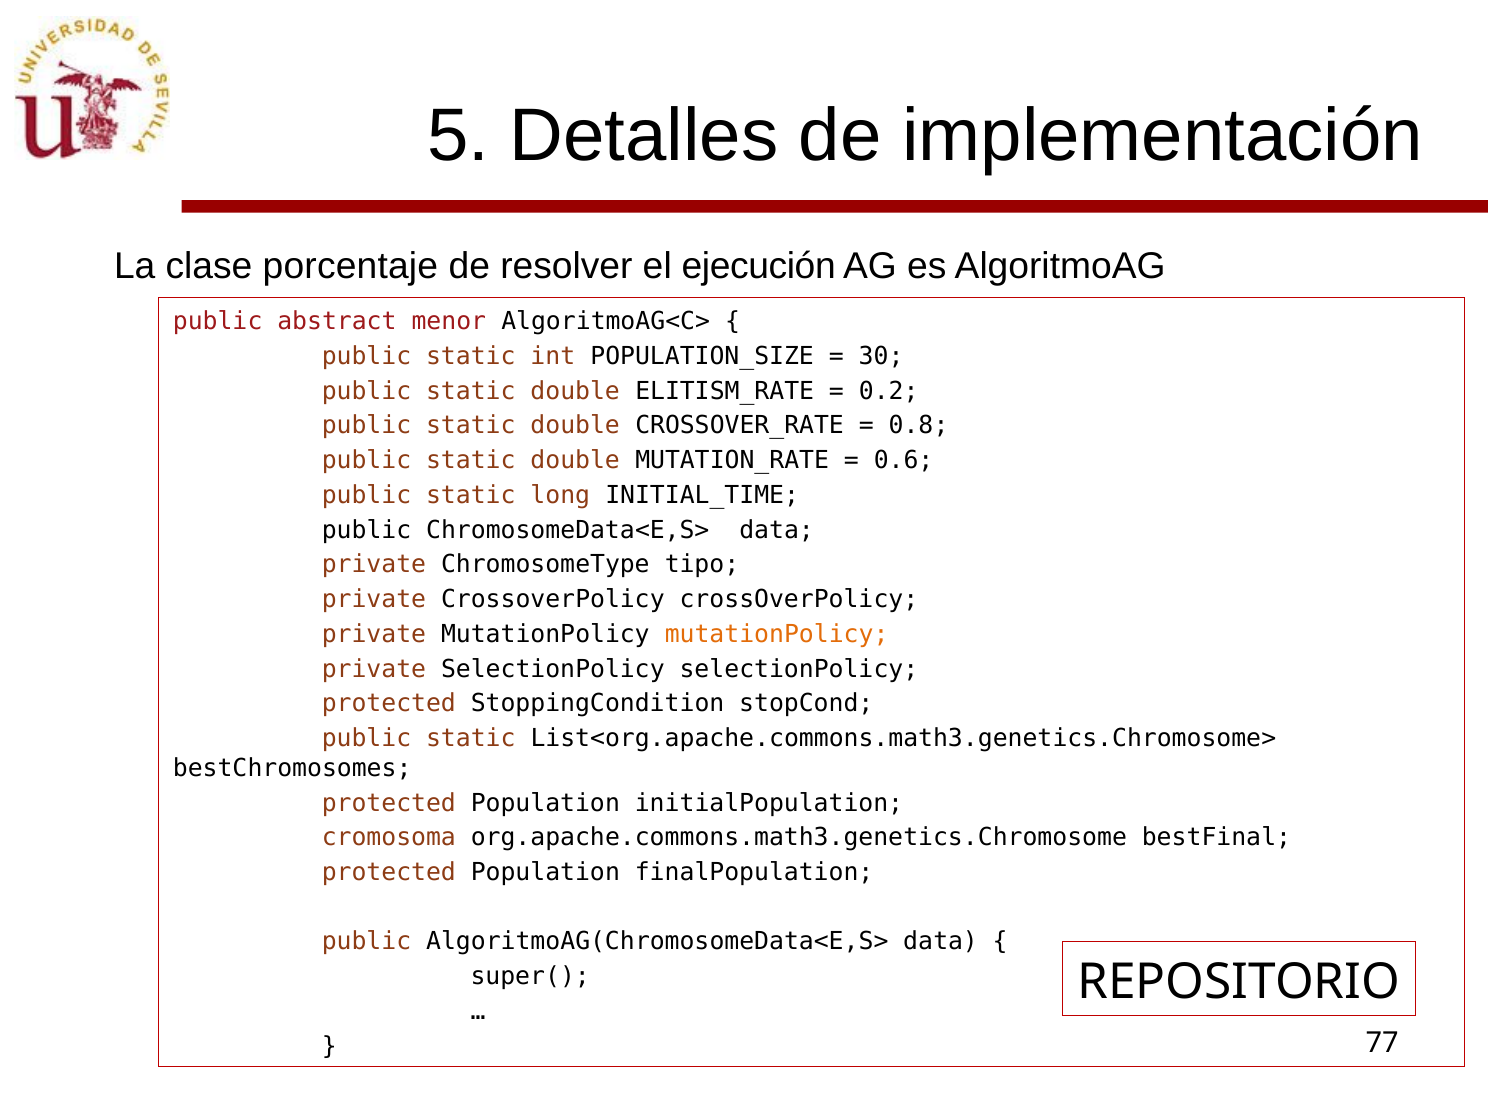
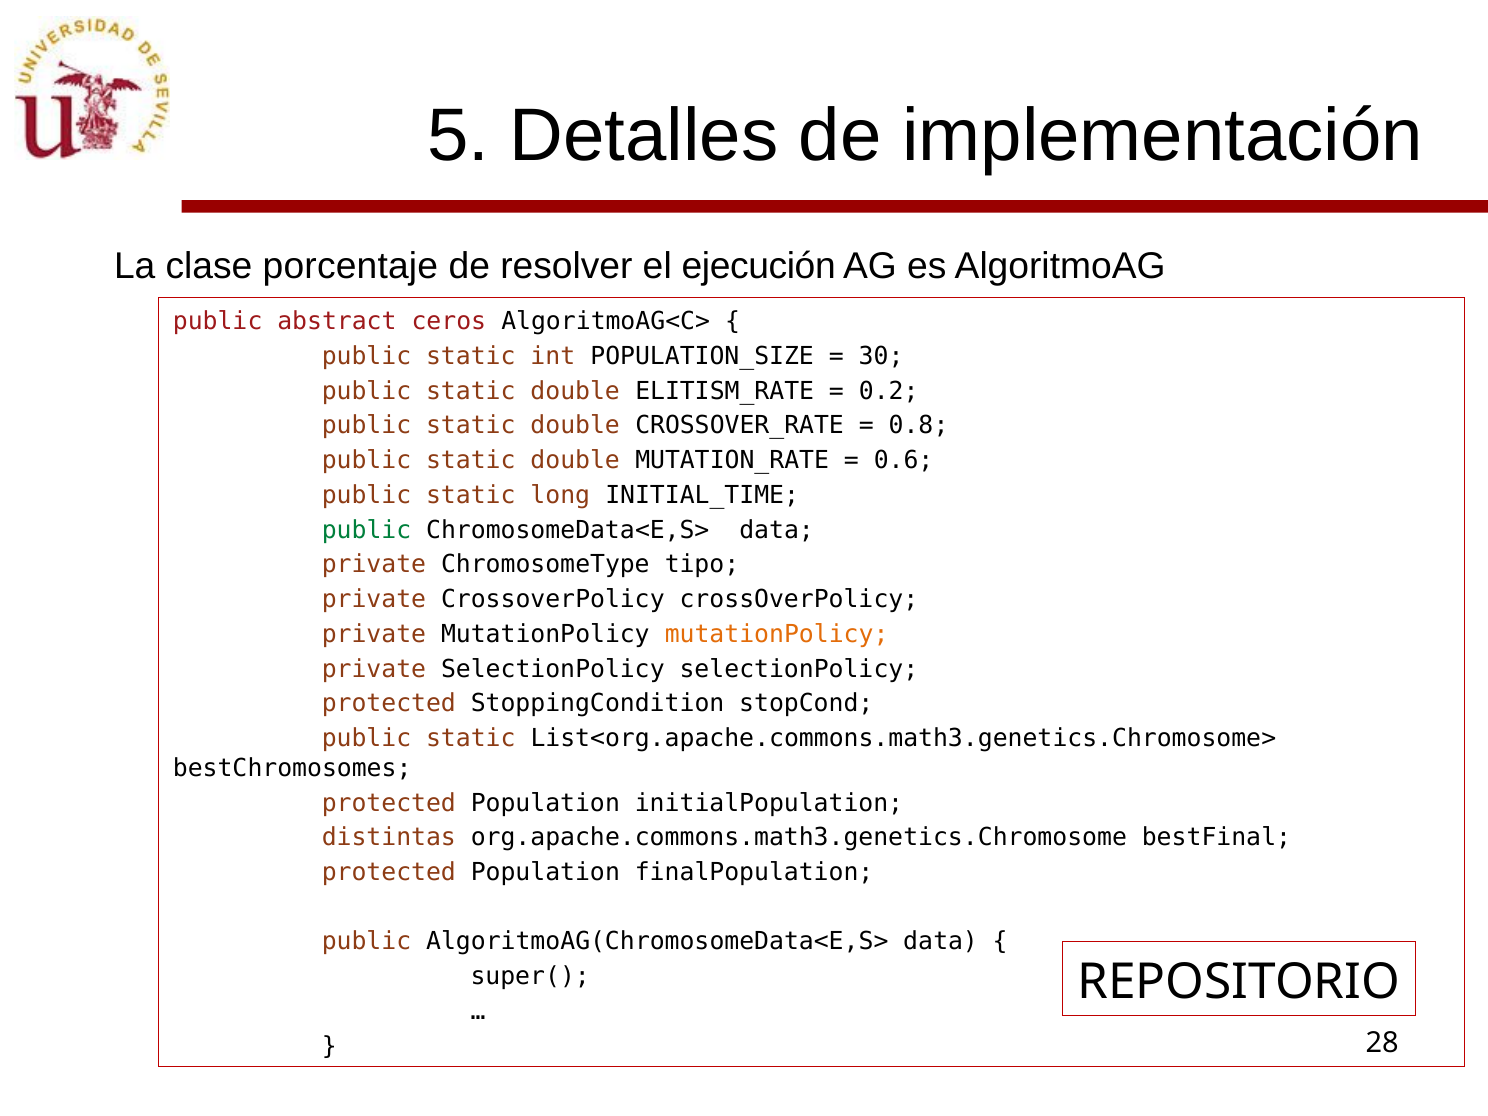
menor: menor -> ceros (449, 321)
public colour: black -> green (367, 530)
cromosoma: cromosoma -> distintas (389, 838)
77: 77 -> 28 (1382, 1043)
